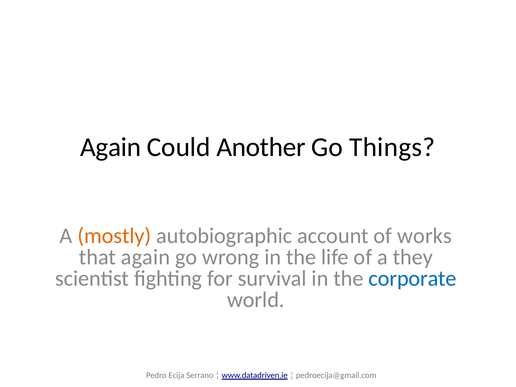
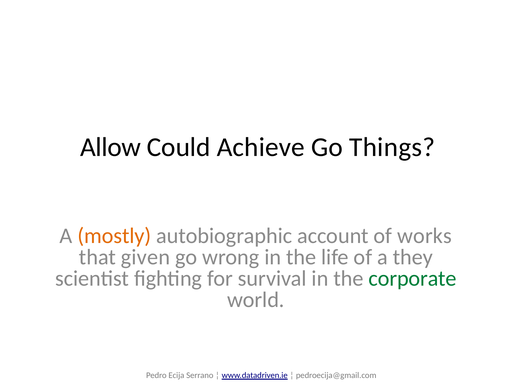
Again: Again -> Allow (111, 147)
Another: Another -> Achieve (261, 147)
that again: again -> given (145, 257)
corporate colour: blue -> green (413, 279)
